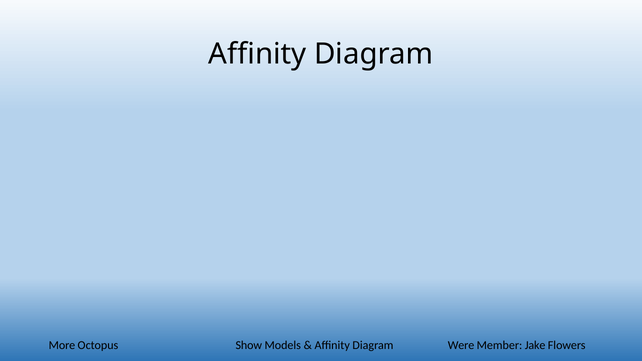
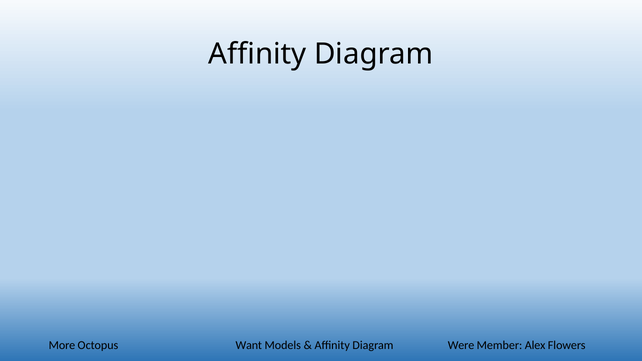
Show: Show -> Want (249, 345)
Jake: Jake -> Alex (535, 345)
